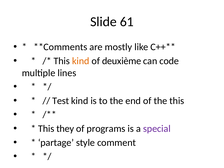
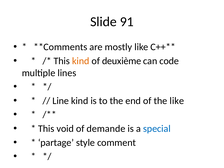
61: 61 -> 91 (127, 22)
Test: Test -> Line (61, 101)
the this: this -> like (177, 101)
they: they -> void (65, 129)
programs: programs -> demande (106, 129)
special colour: purple -> blue (157, 129)
